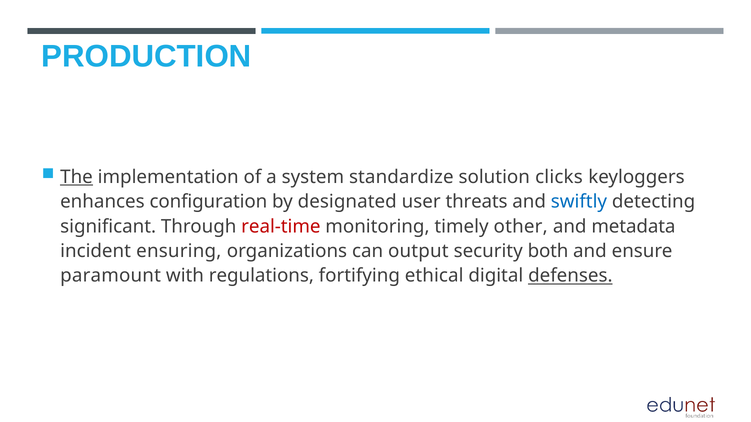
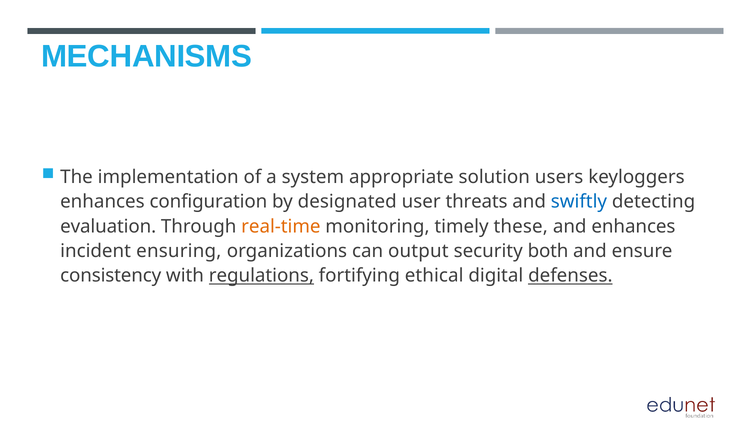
PRODUCTION: PRODUCTION -> MECHANISMS (147, 56)
The underline: present -> none (77, 177)
standardize: standardize -> appropriate (401, 177)
clicks: clicks -> users (559, 177)
significant: significant -> evaluation (108, 227)
real-time colour: red -> orange (281, 227)
other: other -> these (521, 227)
and metadata: metadata -> enhances (633, 227)
paramount: paramount -> consistency (111, 276)
regulations underline: none -> present (261, 276)
